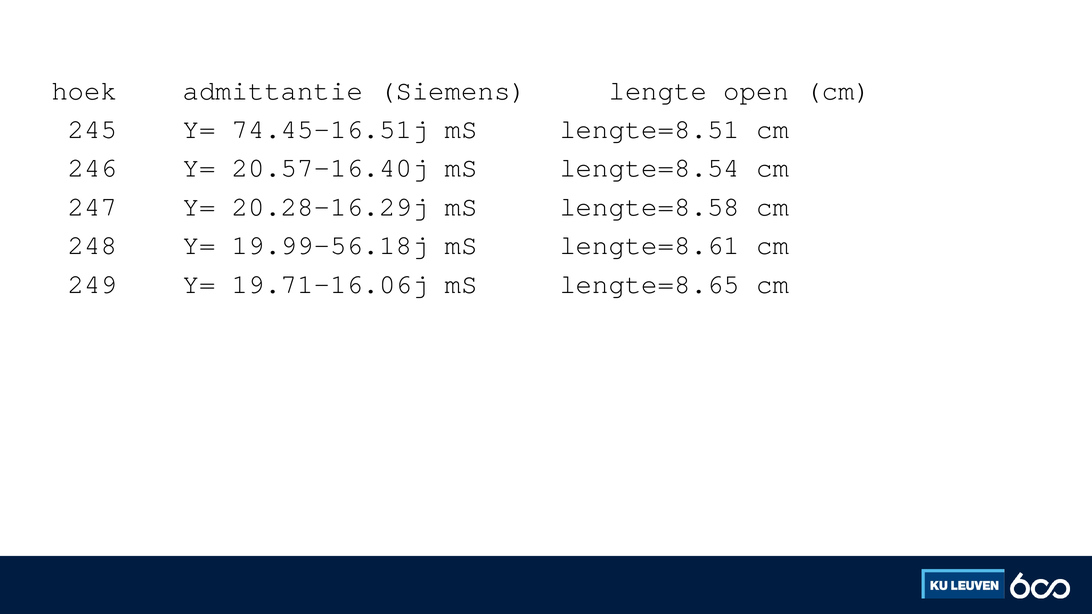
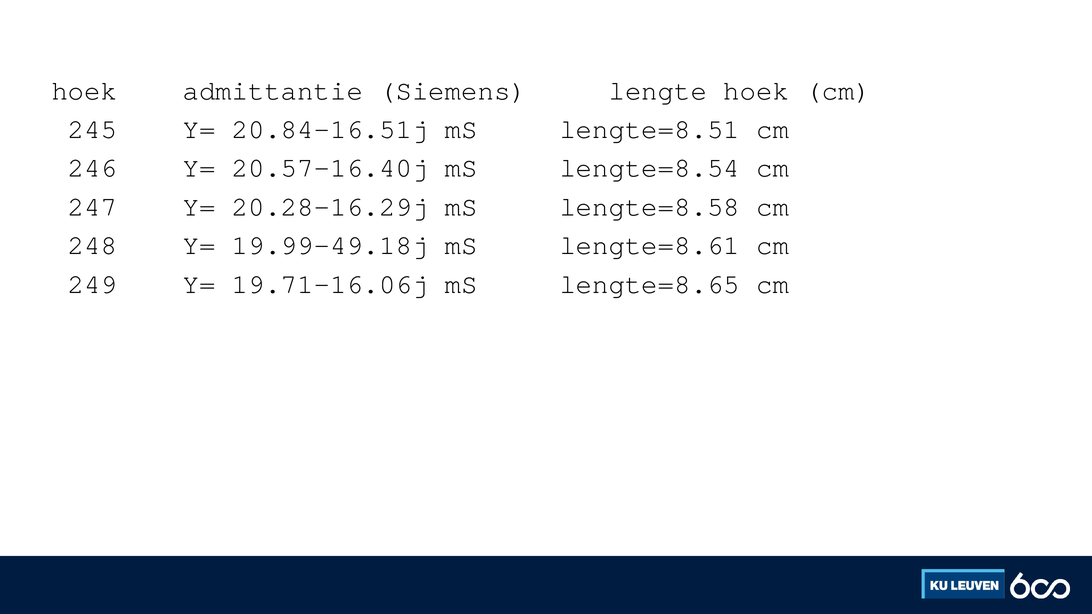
lengte open: open -> hoek (756, 91)
74.45-16.51j: 74.45-16.51j -> 20.84-16.51j (330, 129)
19.99-56.18j: 19.99-56.18j -> 19.99-49.18j (330, 245)
